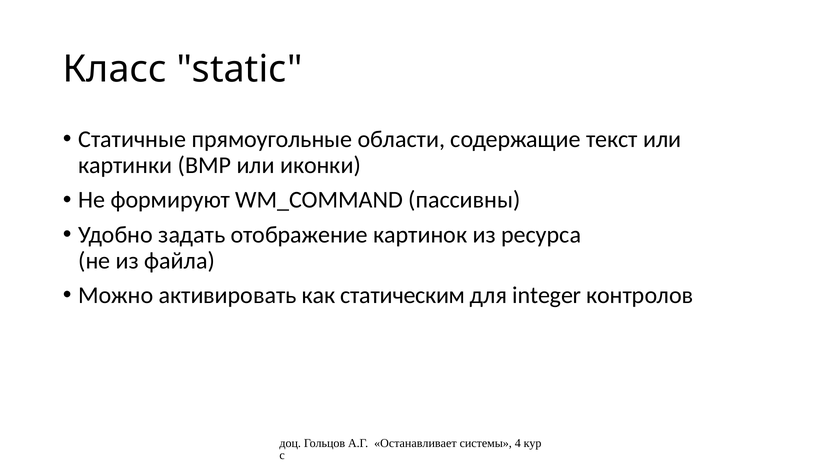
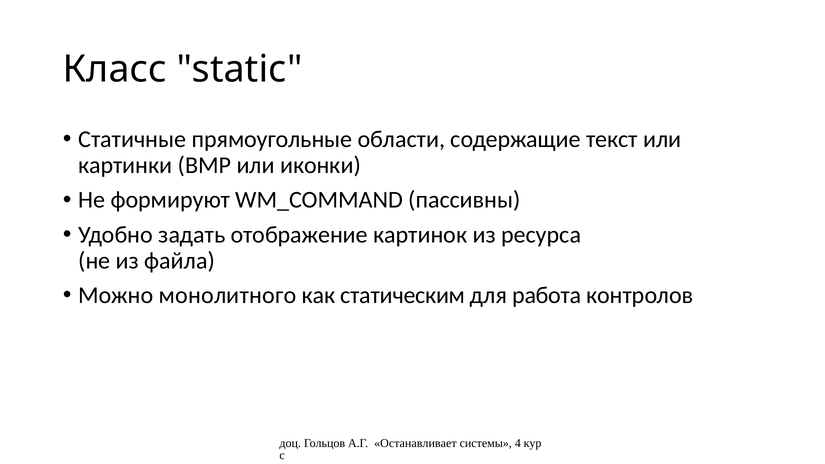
активировать: активировать -> монолитного (228, 295)
integer: integer -> работа (547, 295)
